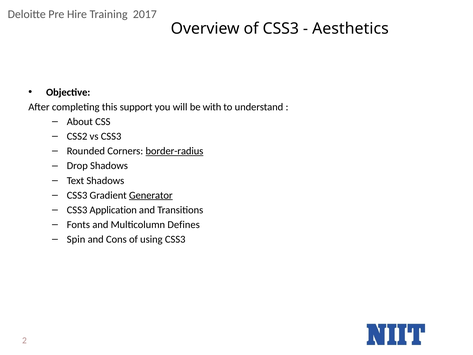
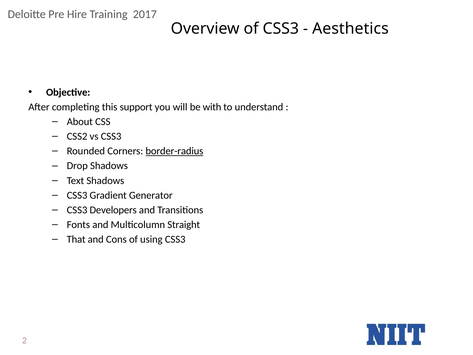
Generator underline: present -> none (151, 195)
Application: Application -> Developers (113, 210)
Defines: Defines -> Straight (184, 225)
Spin: Spin -> That (76, 239)
